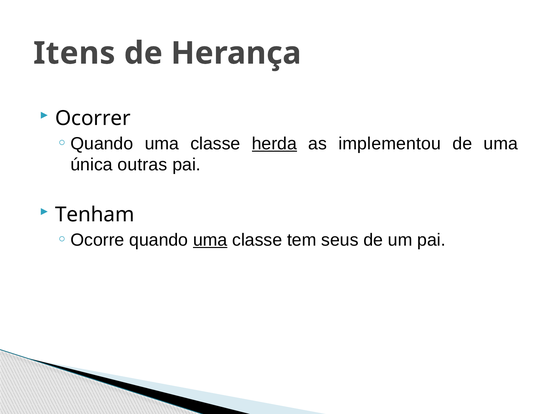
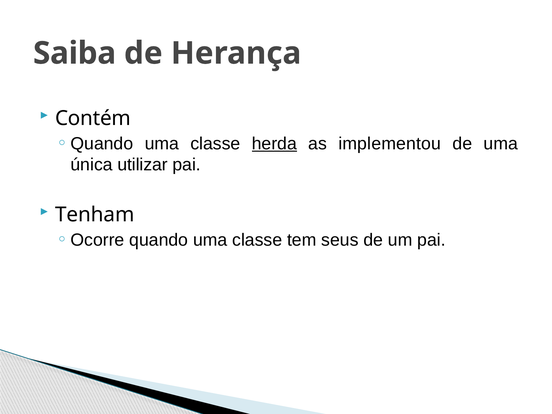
Itens: Itens -> Saiba (75, 53)
Ocorrer: Ocorrer -> Contém (93, 118)
outras: outras -> utilizar (143, 165)
uma underline: present -> none (210, 240)
